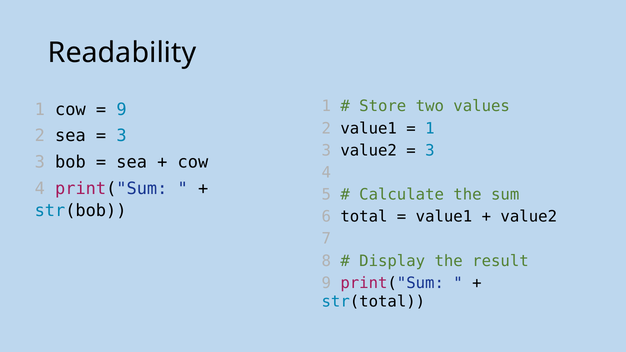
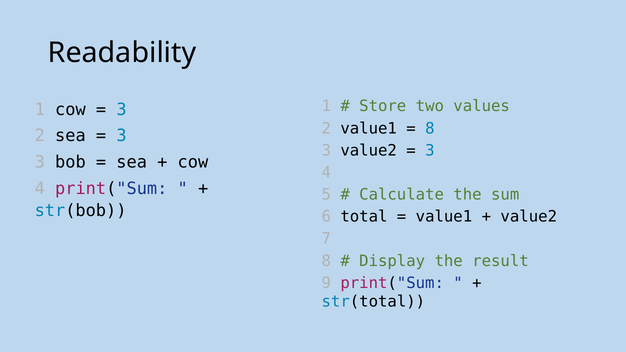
9: 9 -> 3 (121, 110)
1: 1 -> 8 (430, 128)
